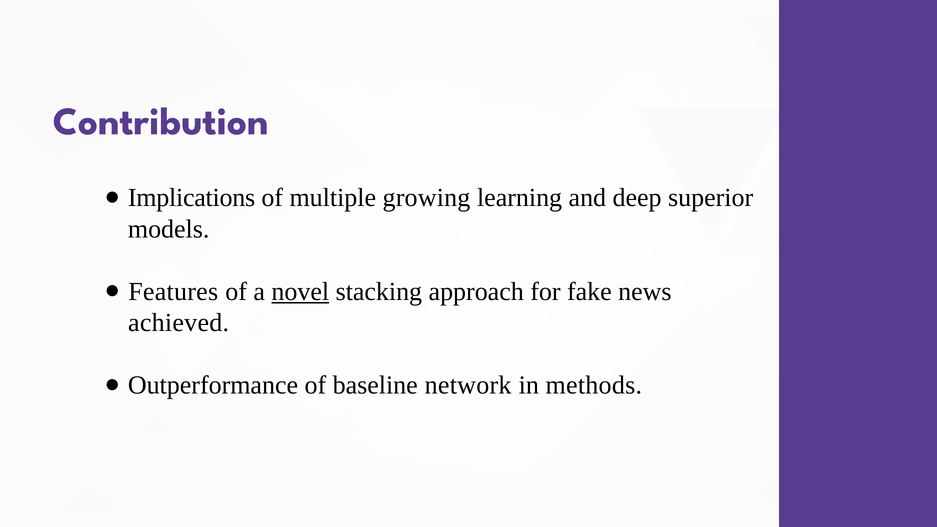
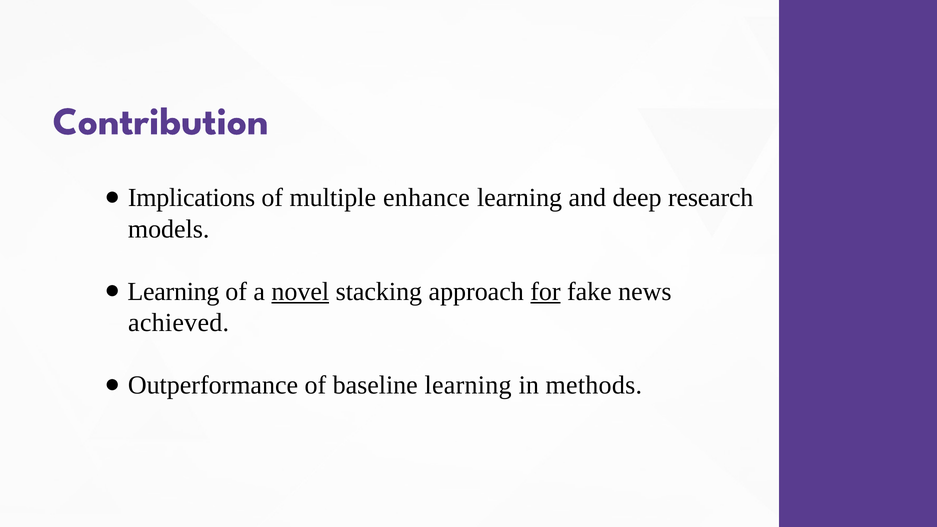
growing: growing -> enhance (426, 198)
superior: superior -> research (711, 198)
Features: Features -> Learning (173, 291)
for underline: none -> present (545, 291)
baseline network: network -> learning (468, 385)
